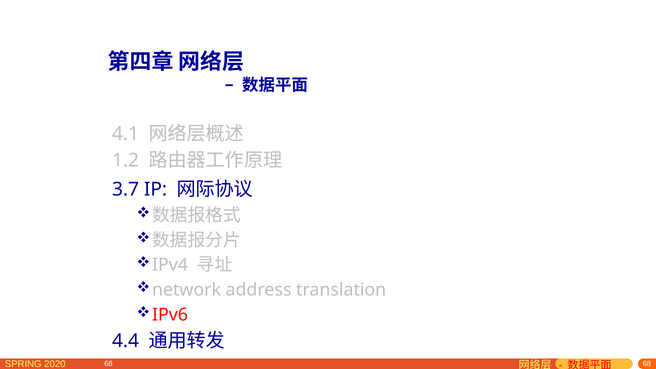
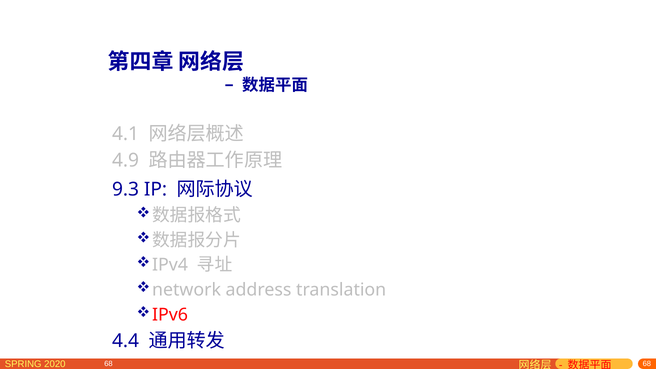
1.2: 1.2 -> 4.9 (126, 161)
3.7: 3.7 -> 9.3 (126, 190)
